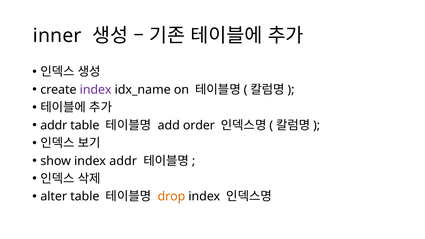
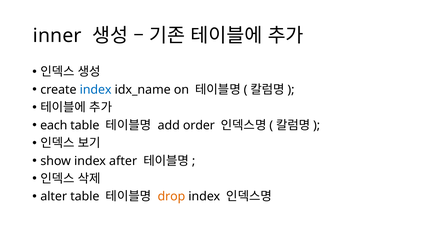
index colour: purple -> blue (96, 90)
addr: addr -> each (54, 125)
index addr: addr -> after (123, 161)
